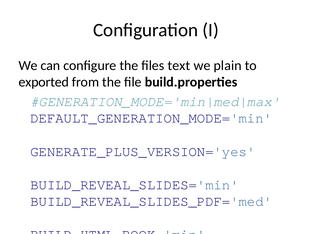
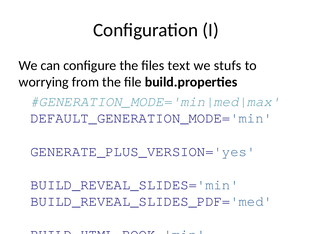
plain: plain -> stufs (228, 65)
exported: exported -> worrying (44, 82)
